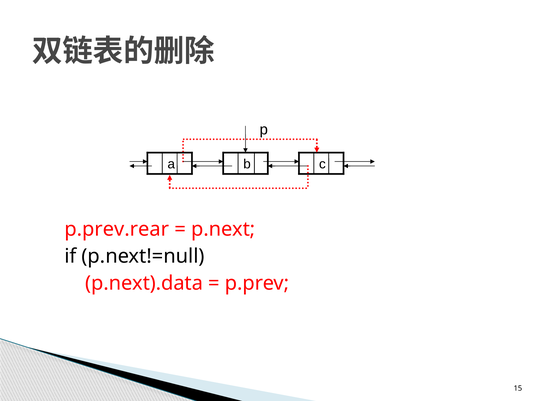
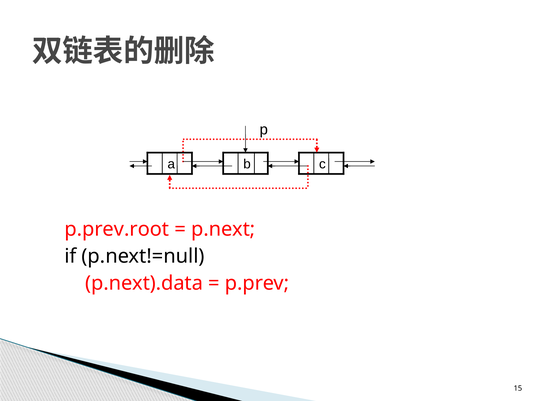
p.prev.rear: p.prev.rear -> p.prev.root (117, 229)
